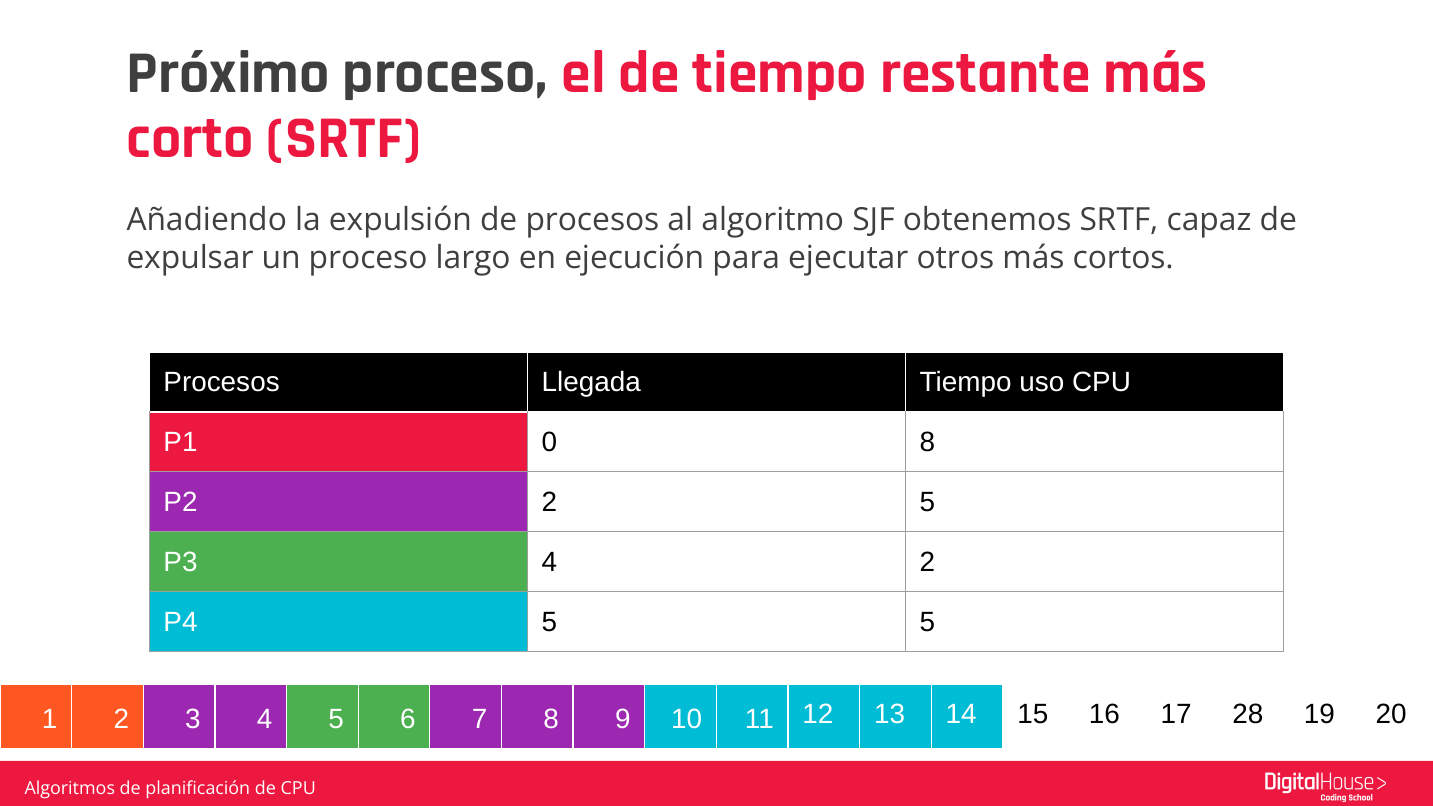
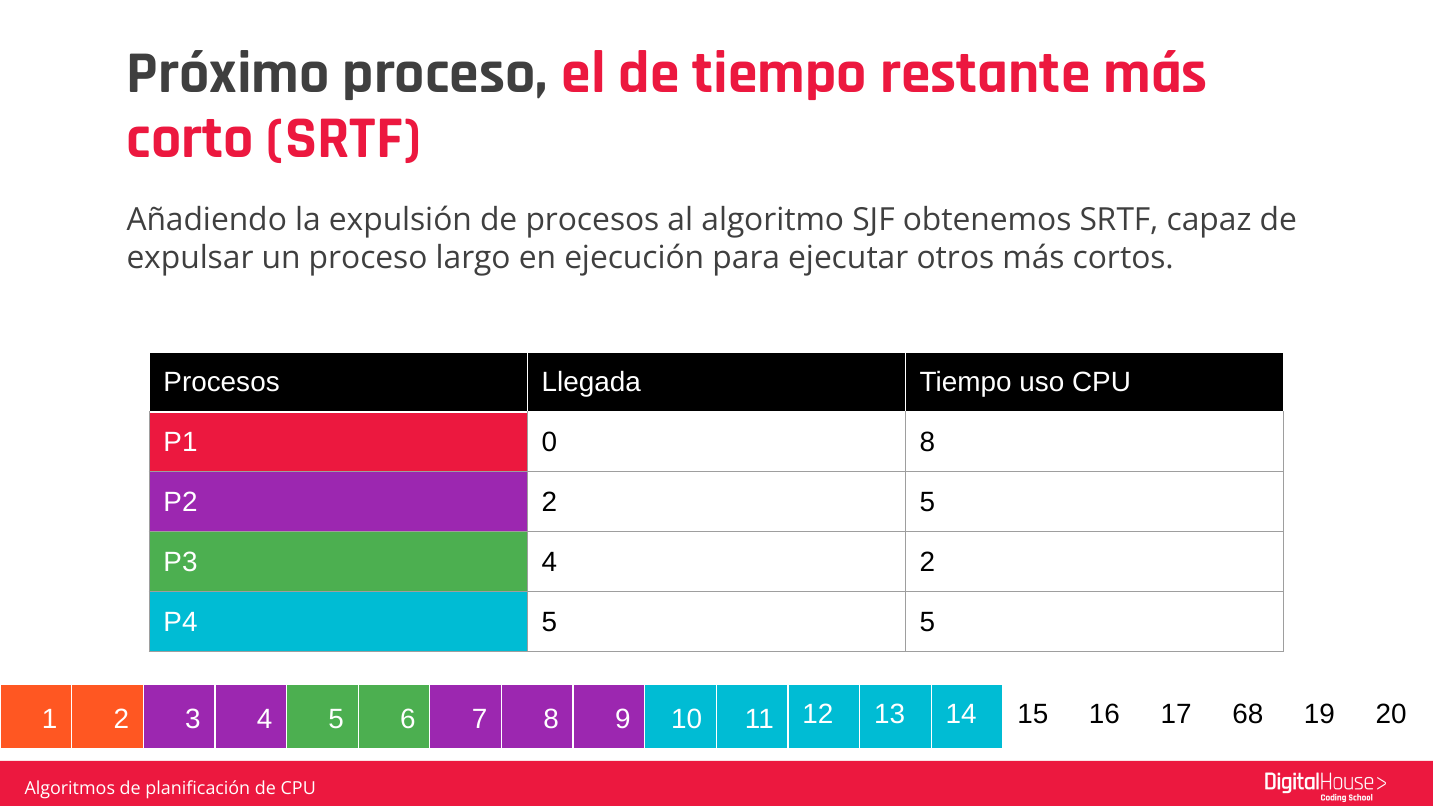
28: 28 -> 68 (1248, 715)
